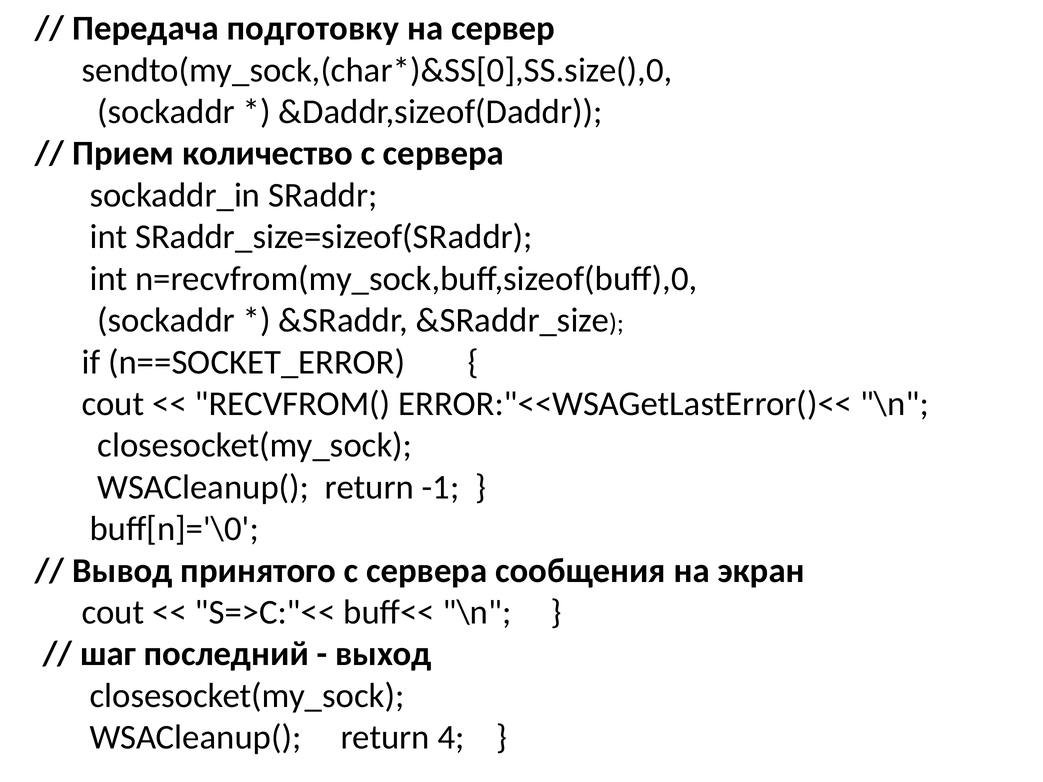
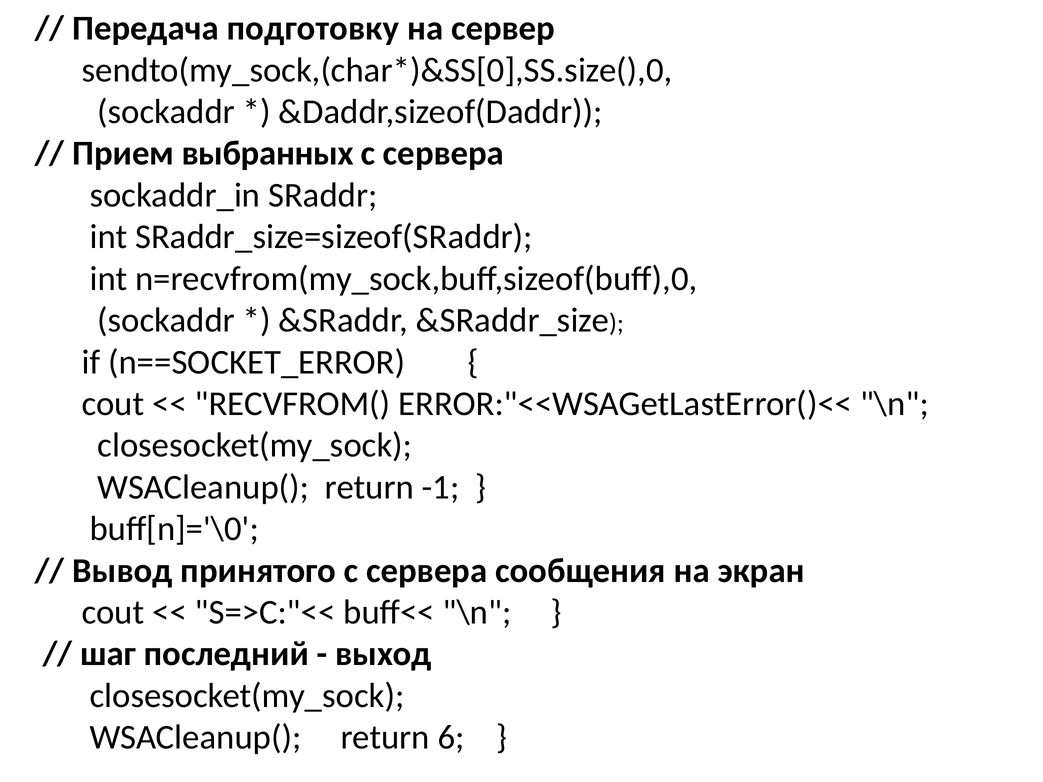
количество: количество -> выбранных (268, 154)
4: 4 -> 6 (451, 738)
